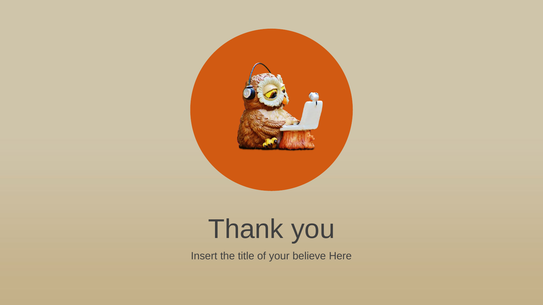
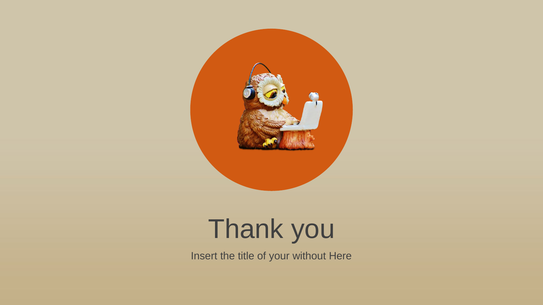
believe: believe -> without (309, 256)
